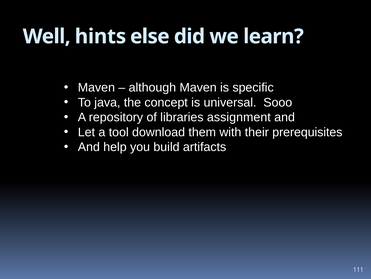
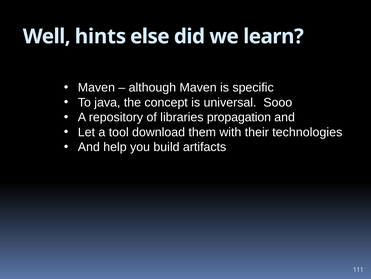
assignment: assignment -> propagation (239, 117)
prerequisites: prerequisites -> technologies (307, 132)
